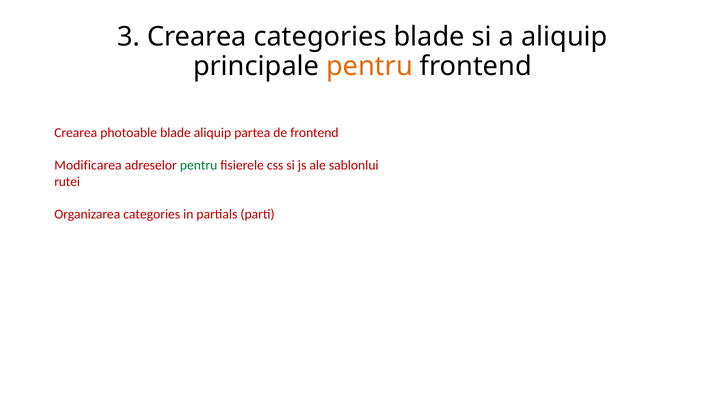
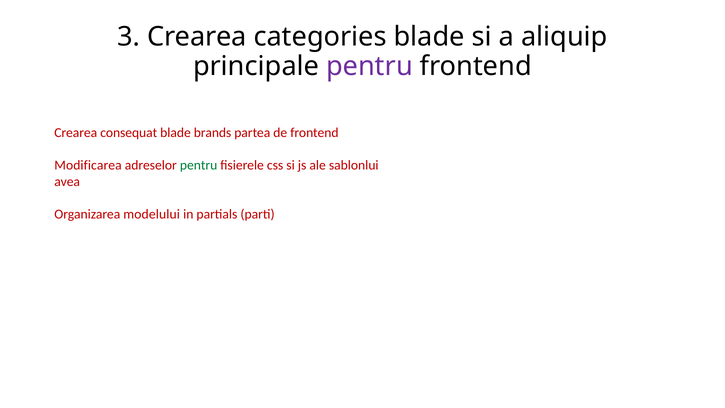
pentru colour: orange -> purple (369, 66)
photoable: photoable -> consequat (129, 133)
blade aliquip: aliquip -> brands (213, 133)
rutei: rutei -> avea (67, 182)
Organizarea categories: categories -> modelului (152, 214)
